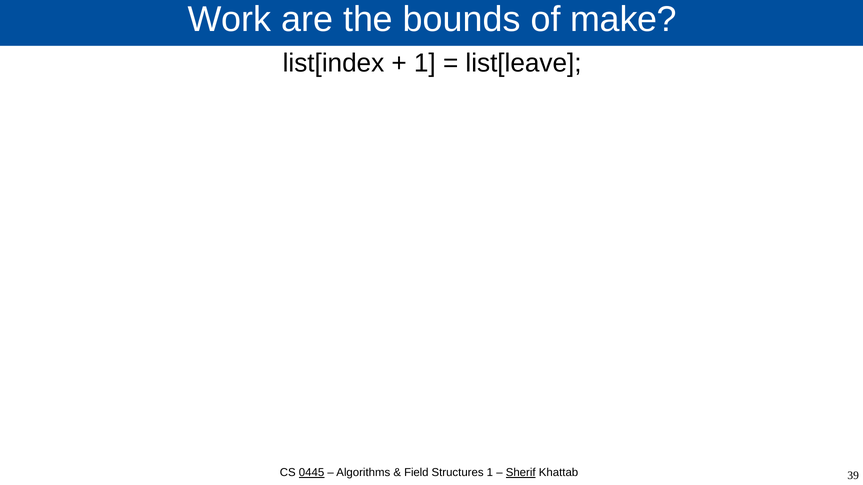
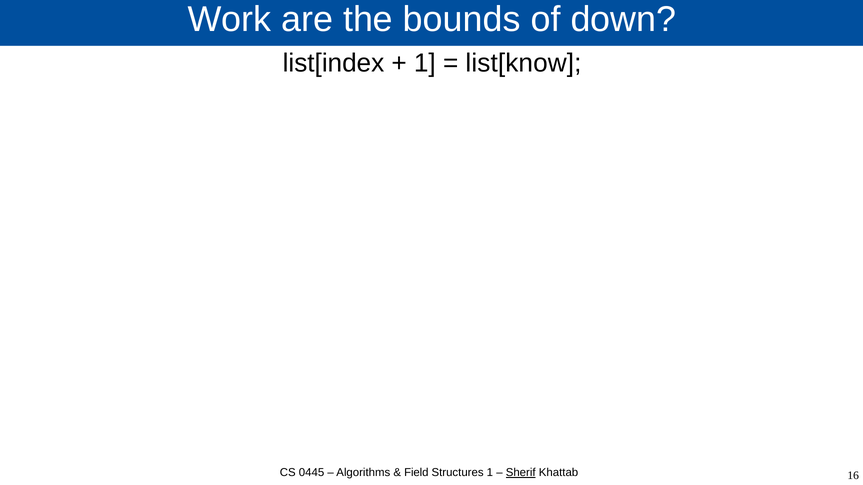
make: make -> down (623, 19)
list[leave: list[leave -> list[know (523, 63)
0445 underline: present -> none (312, 473)
39: 39 -> 16 (853, 476)
